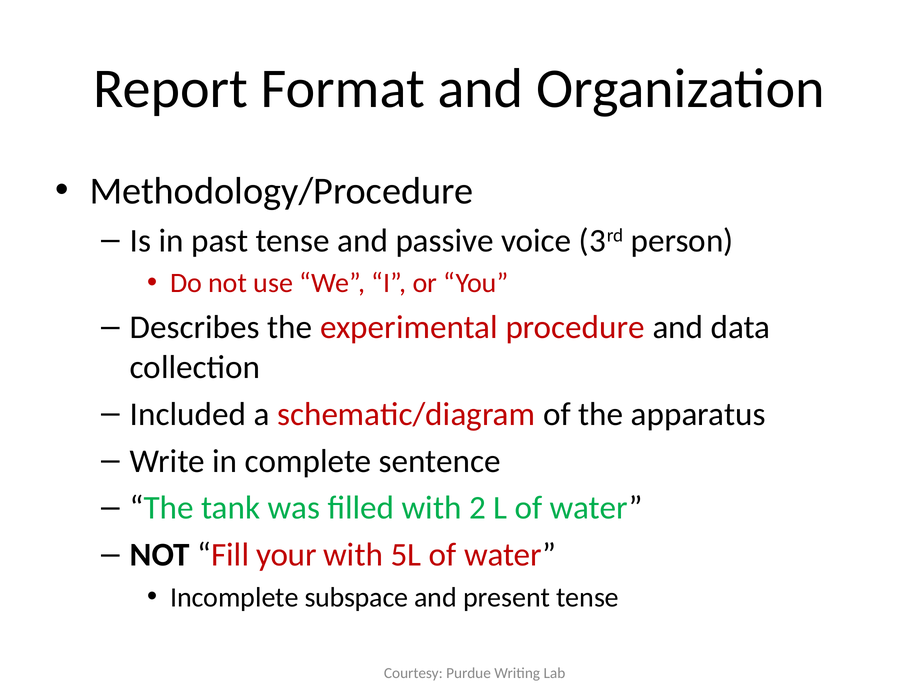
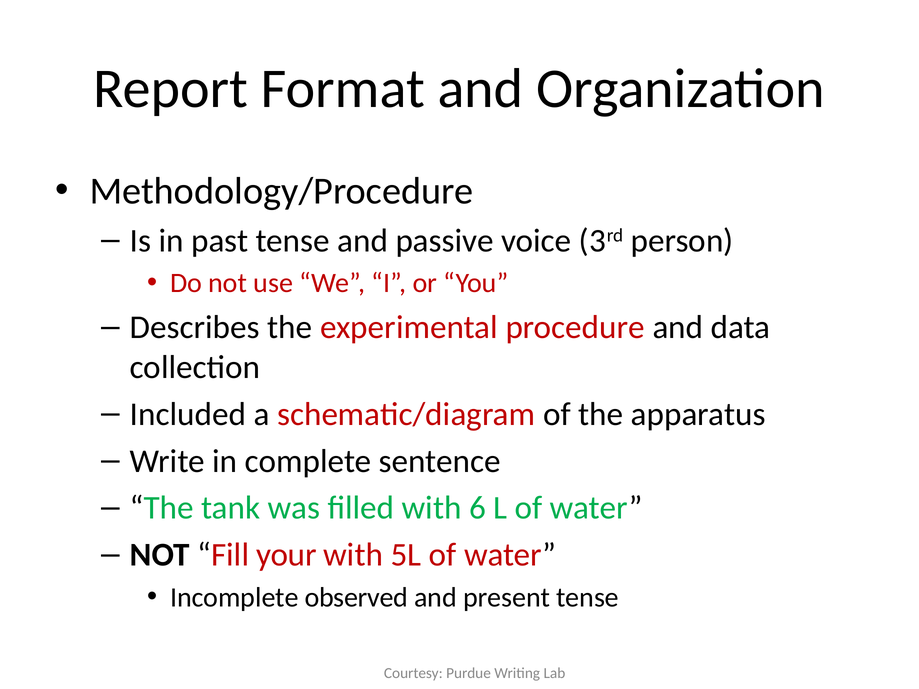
2: 2 -> 6 (477, 508)
subspace: subspace -> observed (356, 598)
